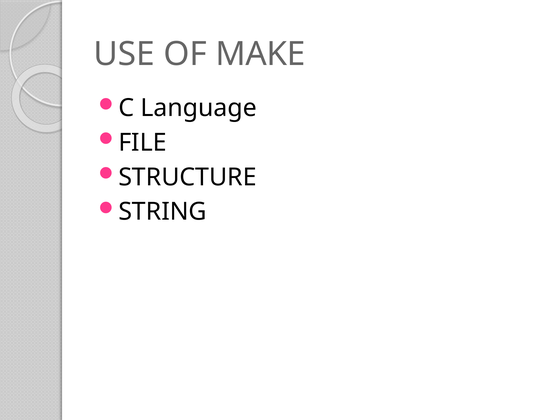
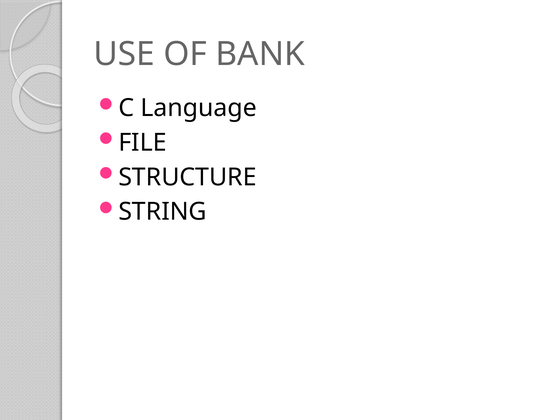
MAKE: MAKE -> BANK (260, 54)
